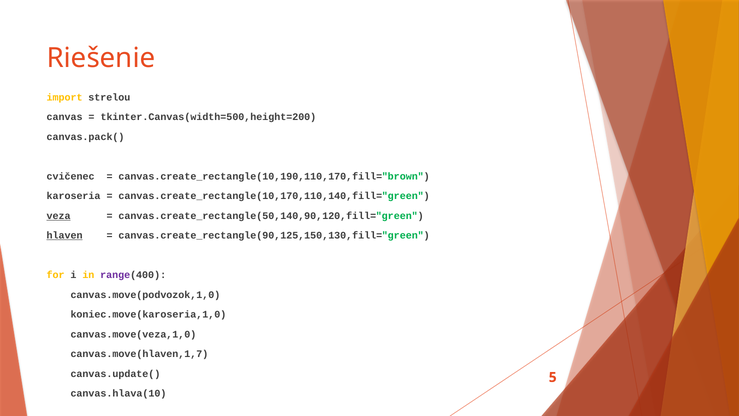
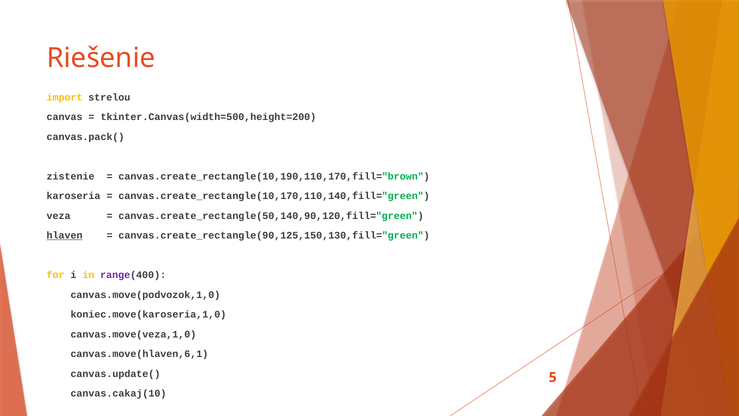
cvičenec: cvičenec -> zistenie (71, 176)
veza underline: present -> none (59, 216)
canvas.move(hlaven,1,7: canvas.move(hlaven,1,7 -> canvas.move(hlaven,6,1 (139, 354)
canvas.hlava(10: canvas.hlava(10 -> canvas.cakaj(10 (118, 393)
